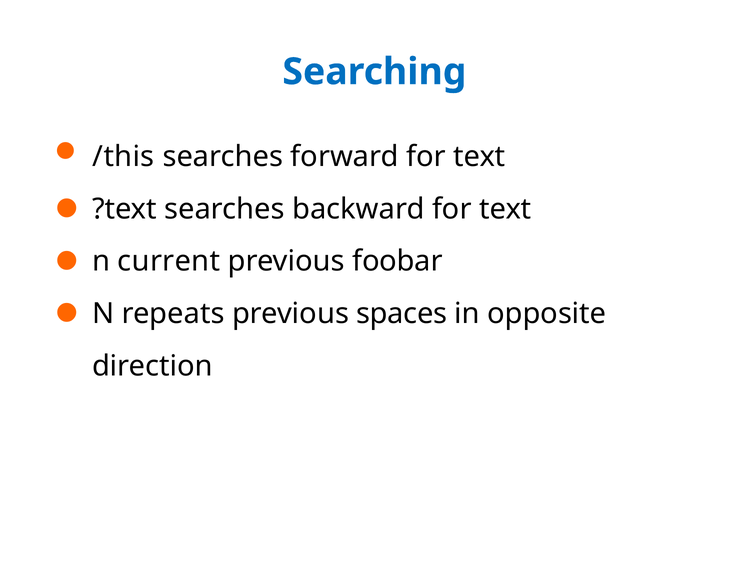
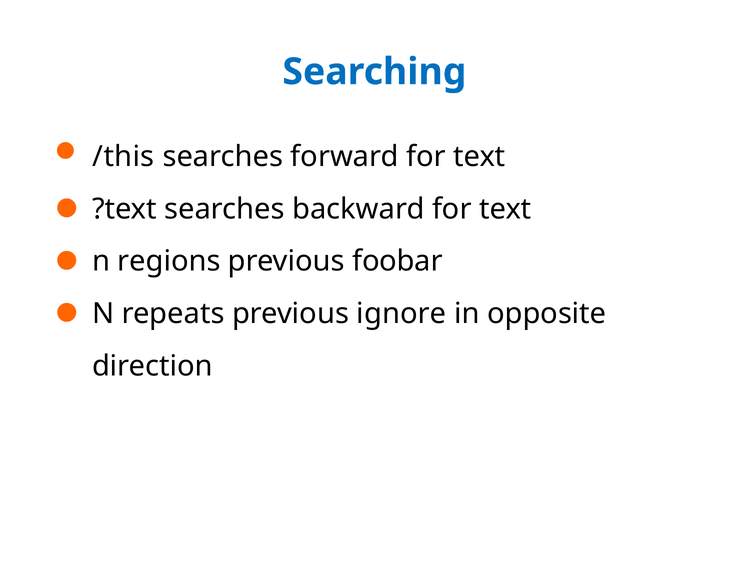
current: current -> regions (169, 262)
spaces: spaces -> ignore (401, 314)
